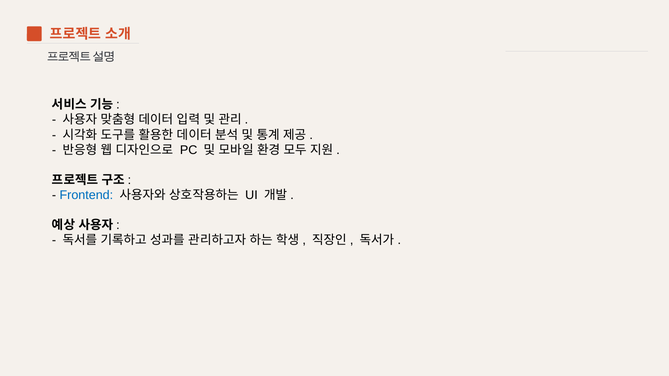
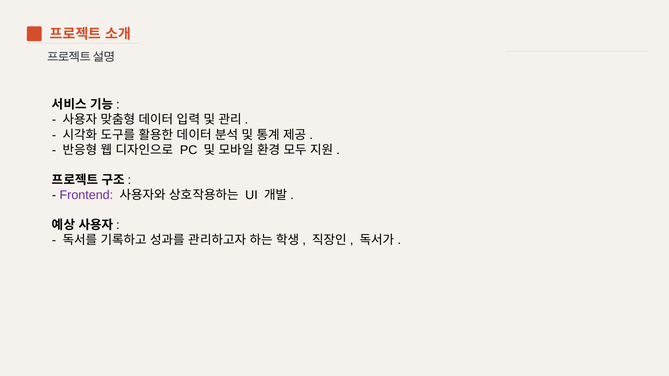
Frontend colour: blue -> purple (86, 195)
